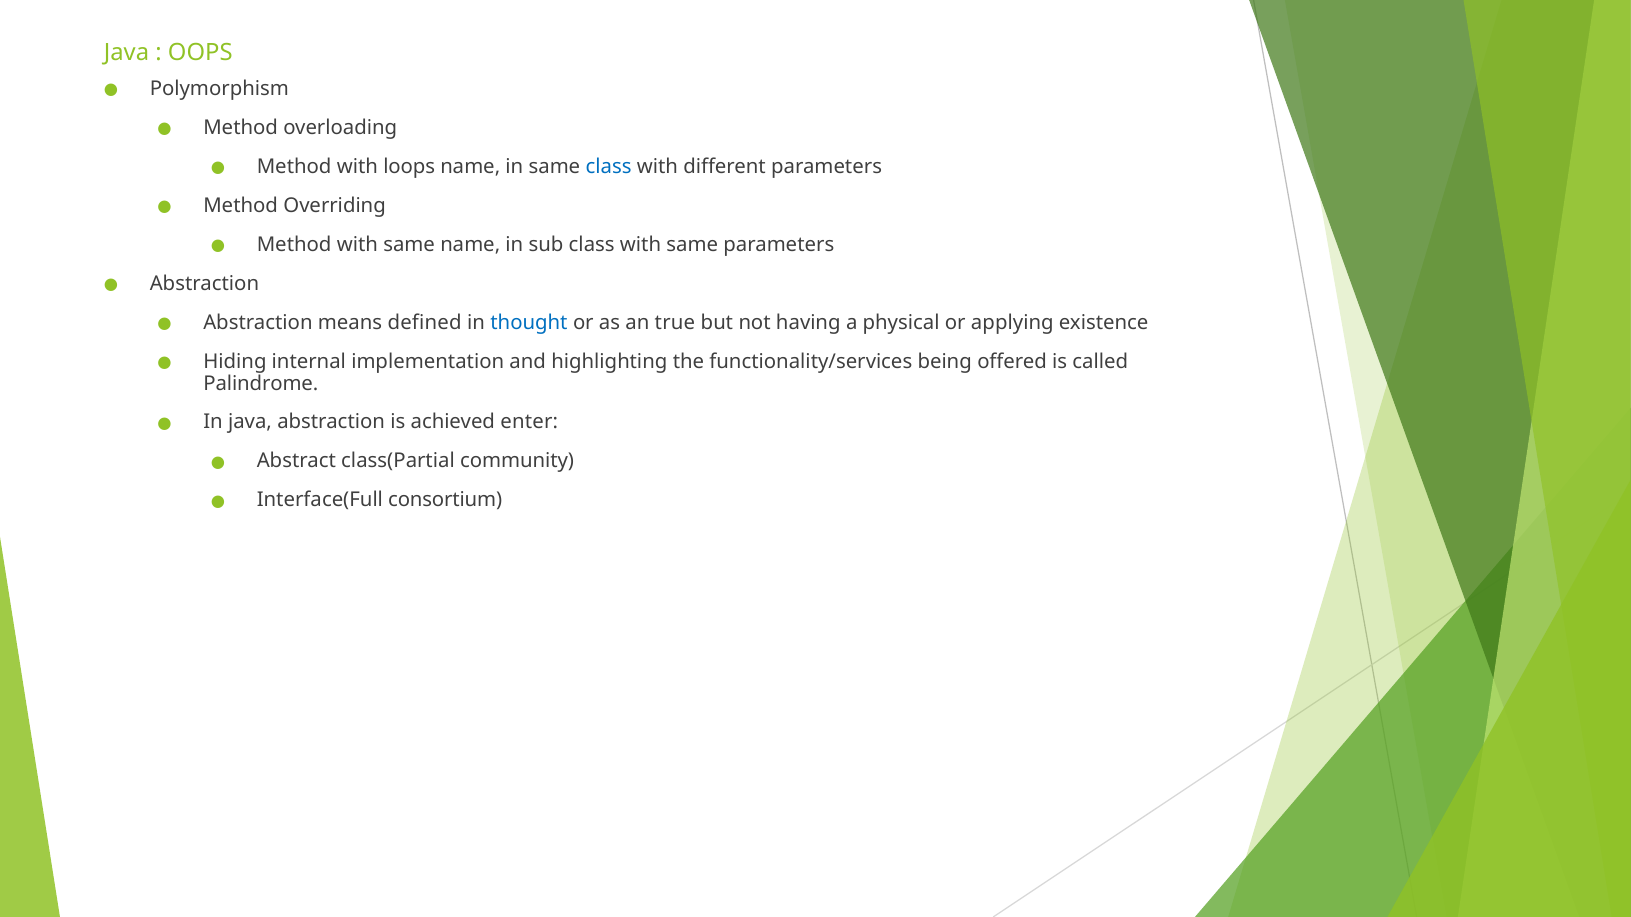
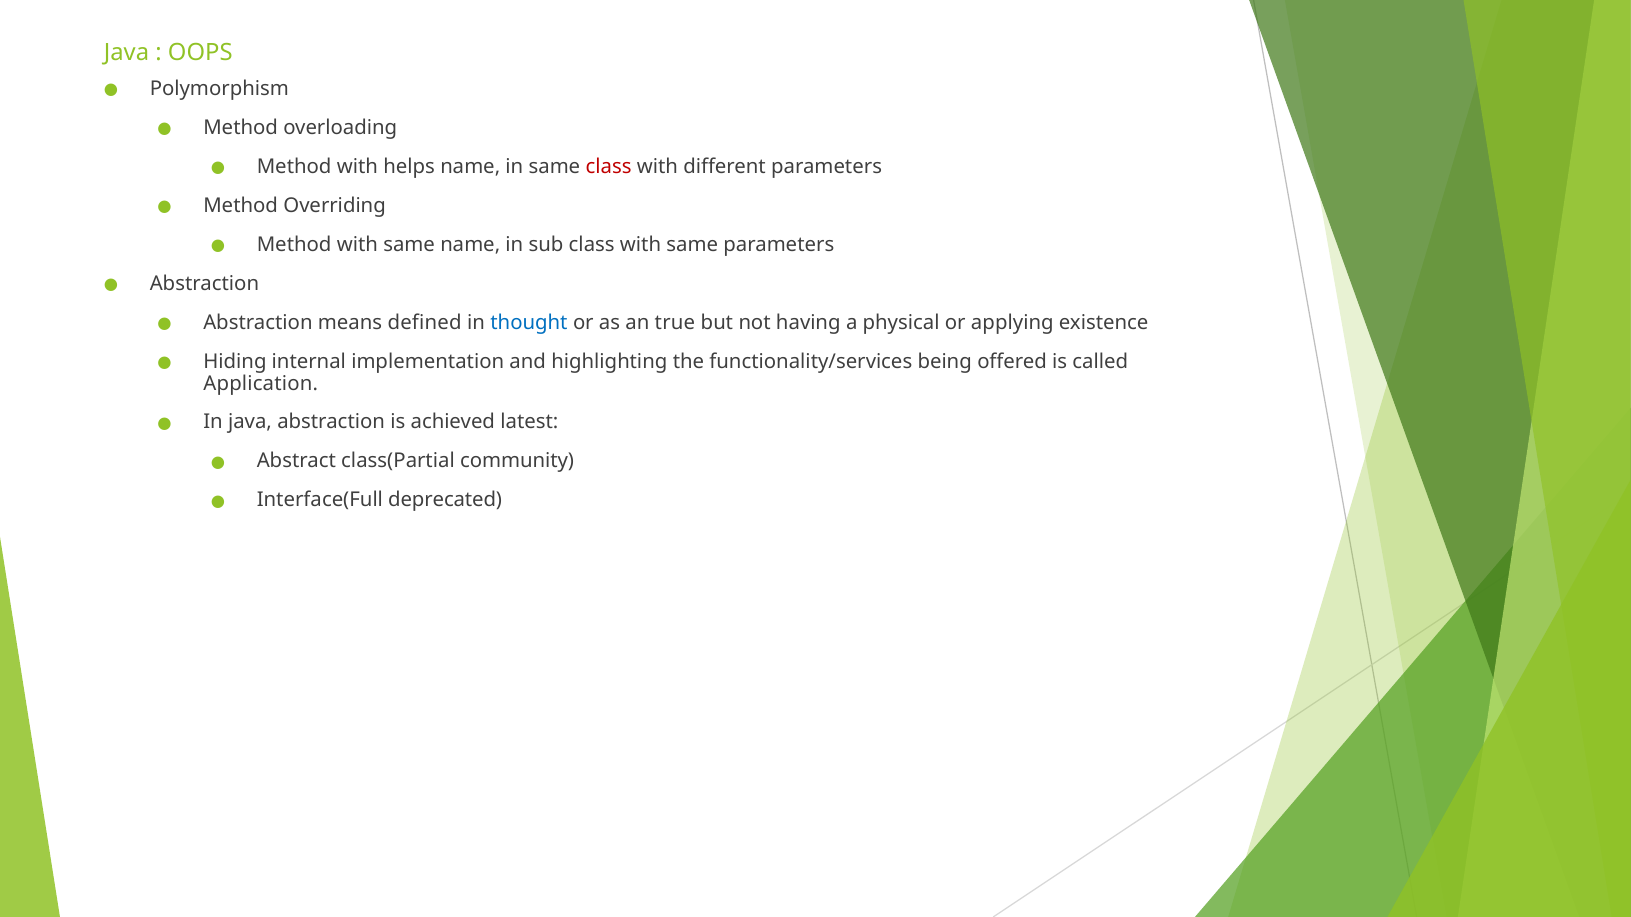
loops: loops -> helps (409, 166)
class colour: blue -> red (609, 166)
Palindrome: Palindrome -> Application (261, 383)
enter: enter -> latest (529, 422)
consortium: consortium -> deprecated (445, 500)
